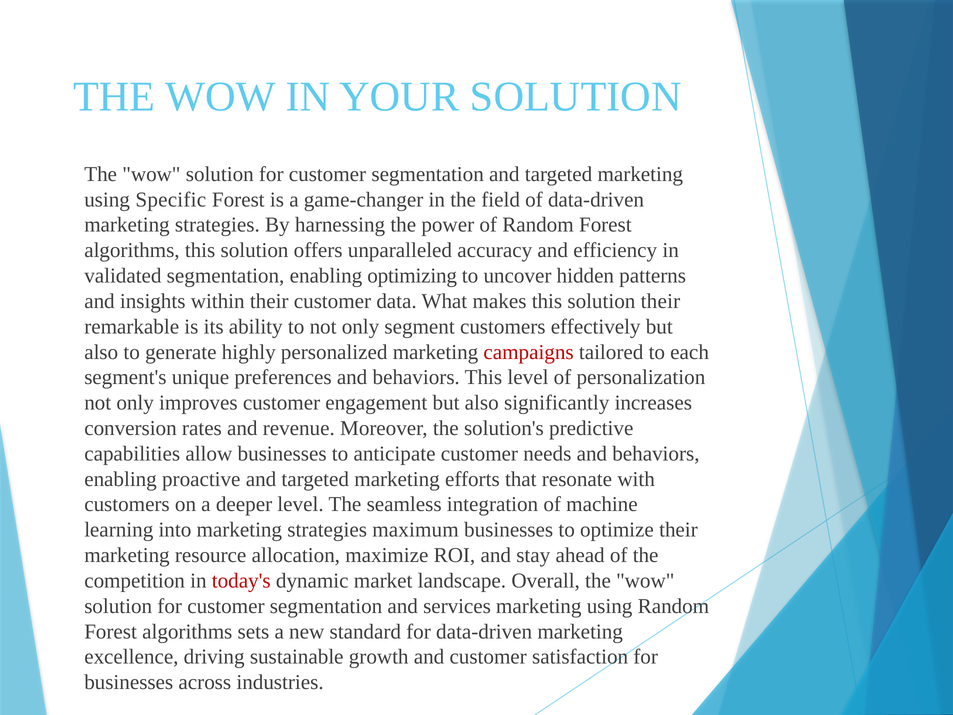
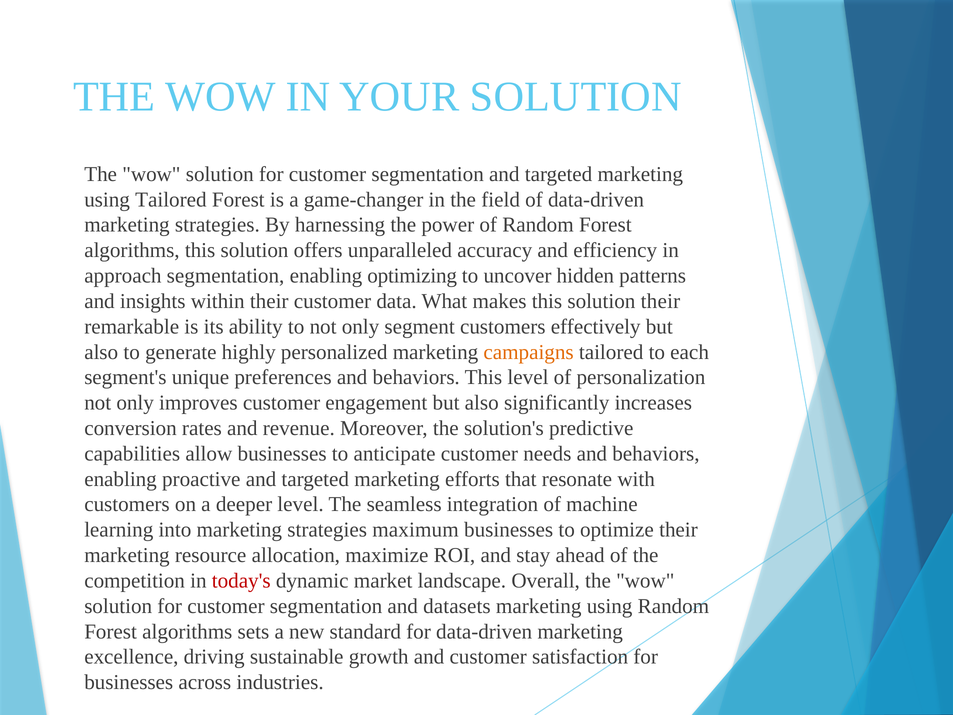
using Specific: Specific -> Tailored (171, 199)
validated: validated -> approach (123, 276)
campaigns colour: red -> orange (529, 352)
services: services -> datasets (457, 606)
